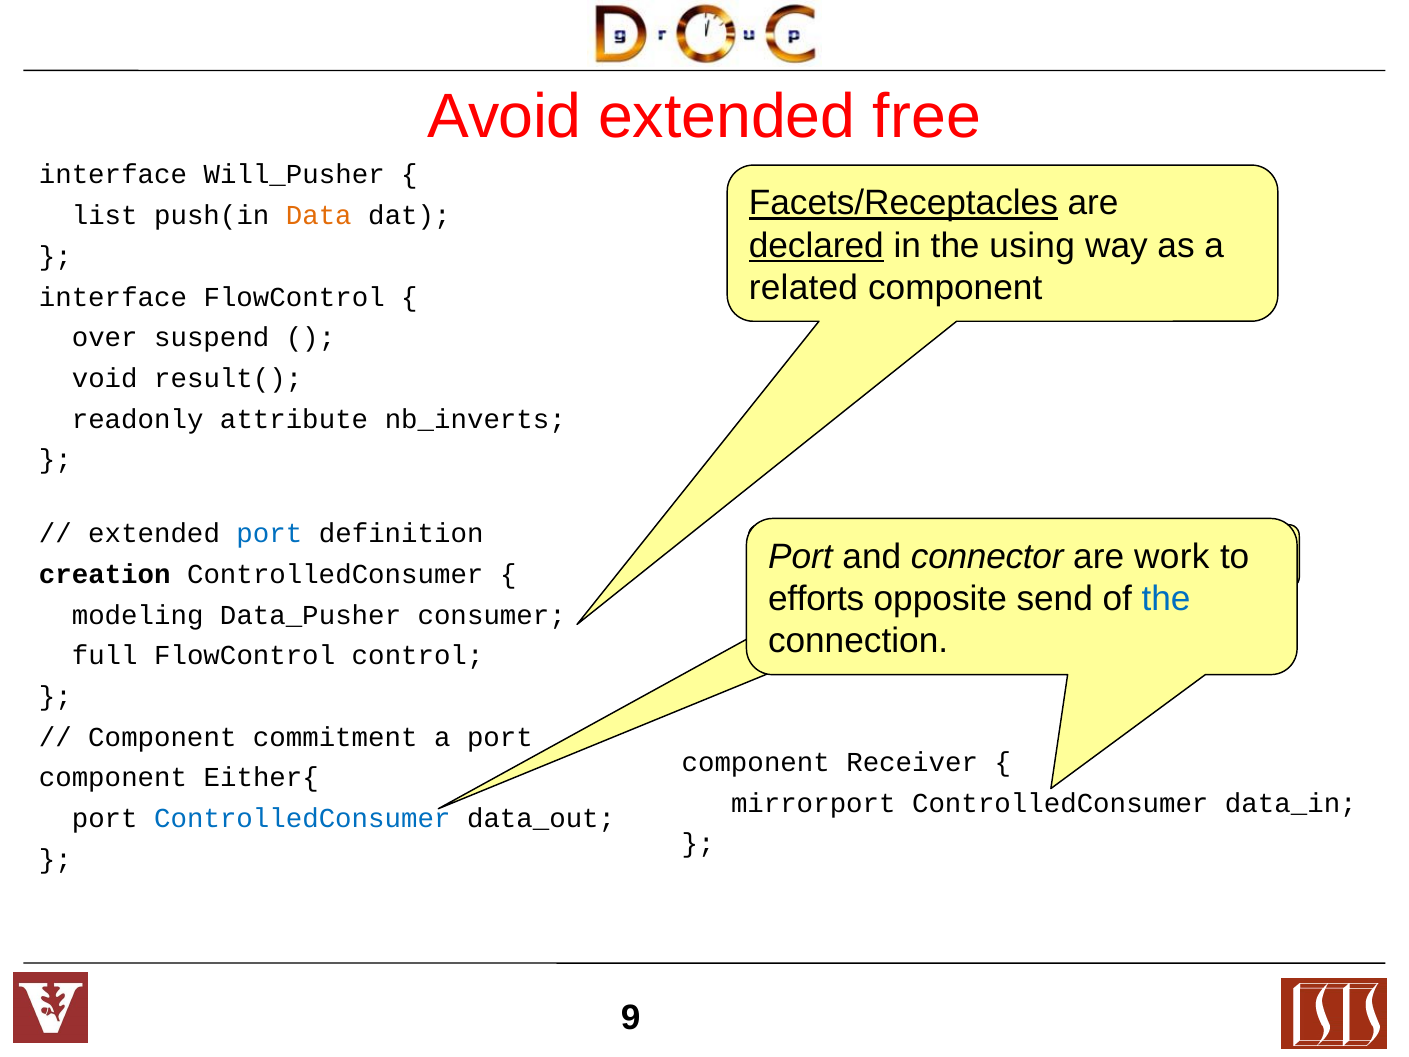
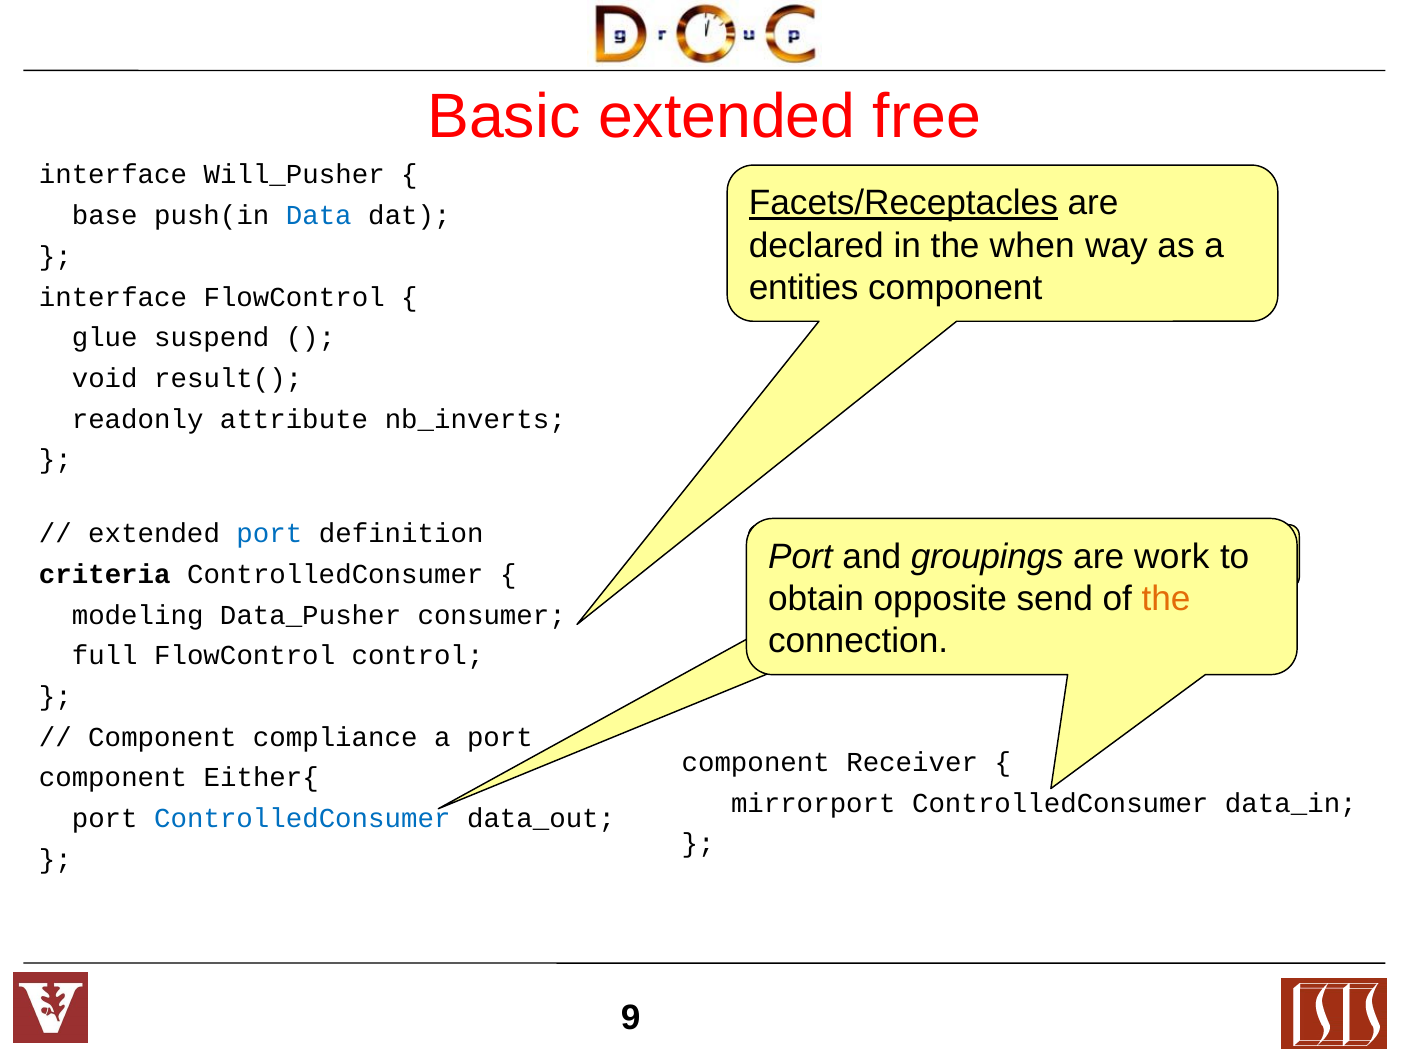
Avoid: Avoid -> Basic (504, 117)
list: list -> base (105, 216)
Data colour: orange -> blue (319, 216)
declared underline: present -> none (816, 246)
using: using -> when (1032, 246)
related: related -> entities (804, 288)
over: over -> glue (105, 338)
connector: connector -> groupings (987, 557)
creation: creation -> criteria (105, 574)
efforts: efforts -> obtain (816, 599)
the colour: blue -> orange (1166, 599)
commitment: commitment -> compliance (335, 737)
